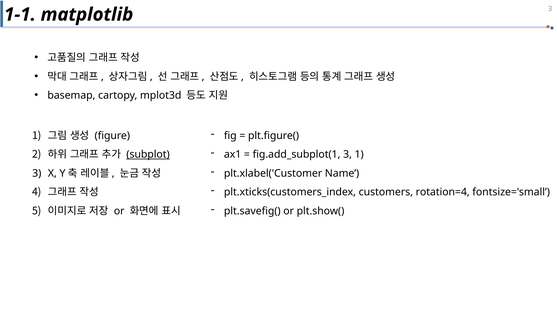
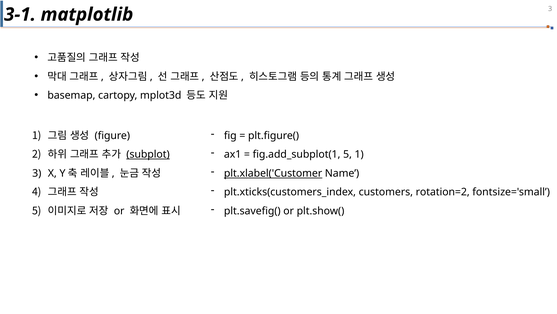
1-1: 1-1 -> 3-1 (20, 14)
fig.add_subplot(1 3: 3 -> 5 (348, 154)
plt.xlabel('Customer underline: none -> present (273, 173)
rotation=4: rotation=4 -> rotation=2 (443, 192)
